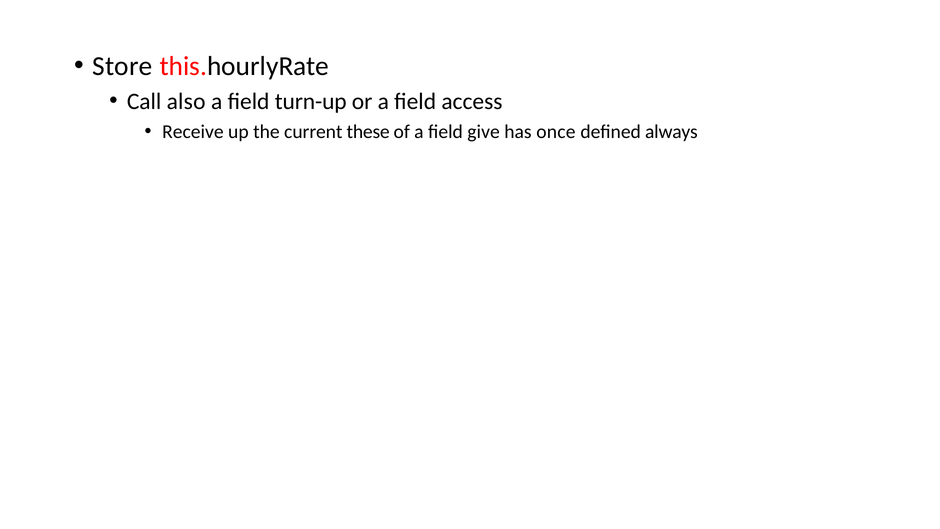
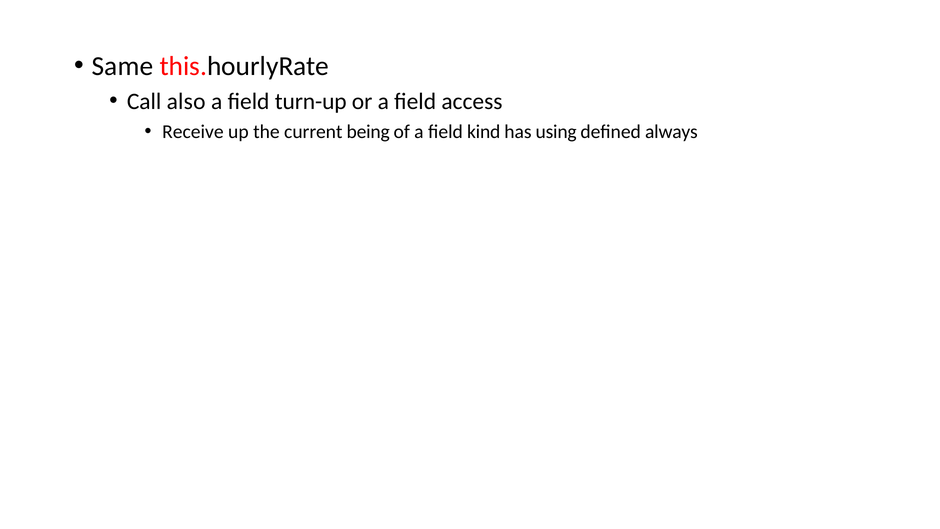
Store: Store -> Same (122, 66)
these: these -> being (368, 132)
give: give -> kind (484, 132)
once: once -> using (556, 132)
